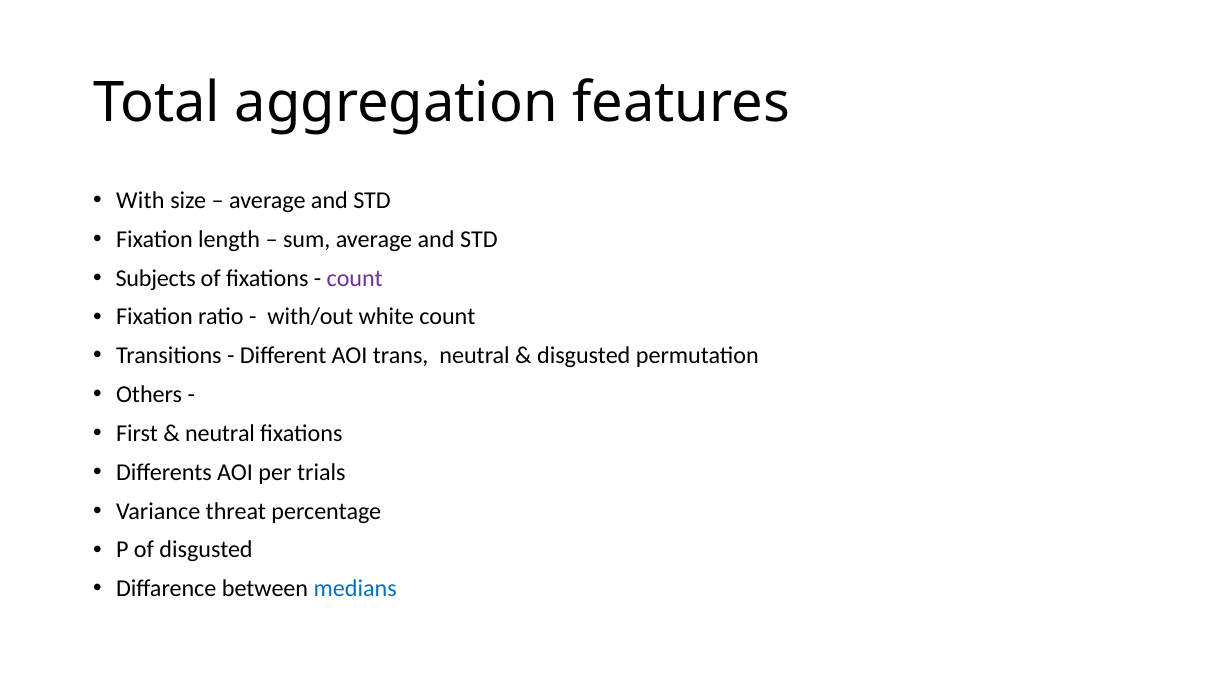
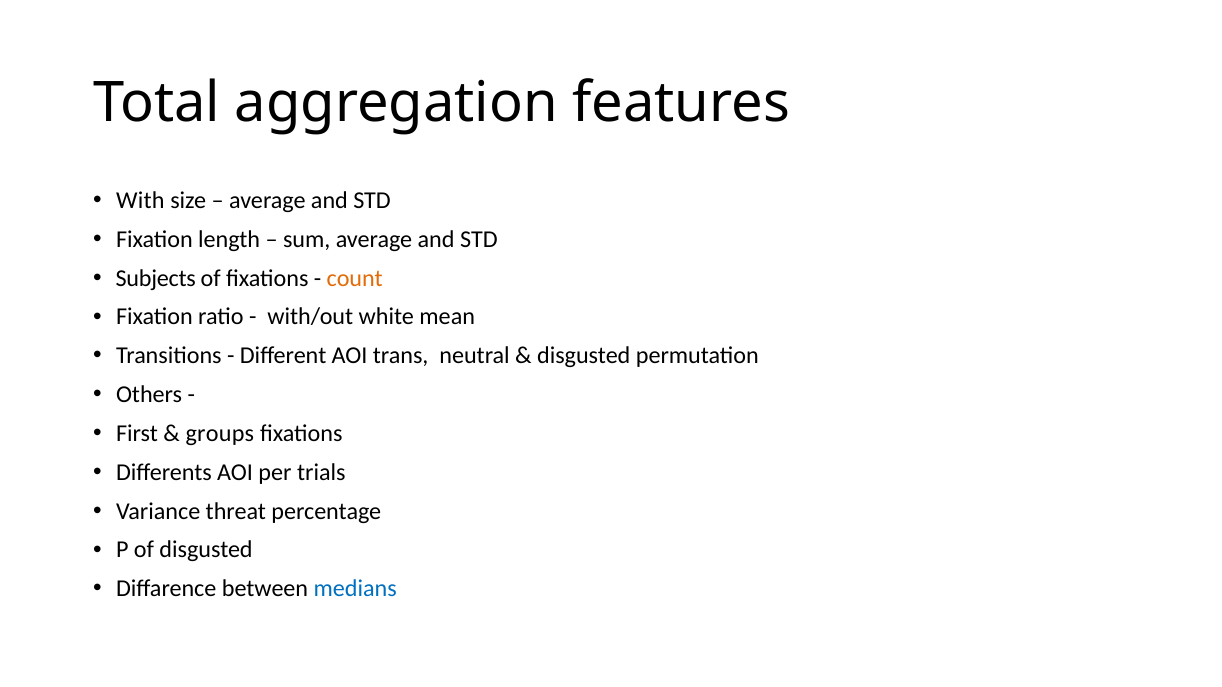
count colour: purple -> orange (355, 278)
white count: count -> mean (447, 317)
neutral: neutral -> groups (220, 434)
